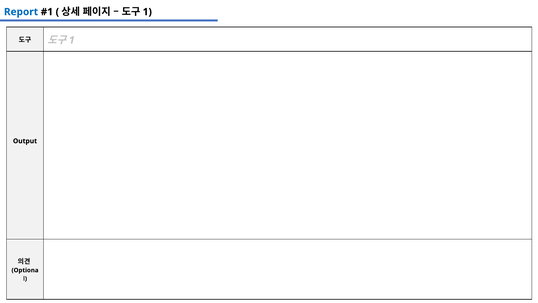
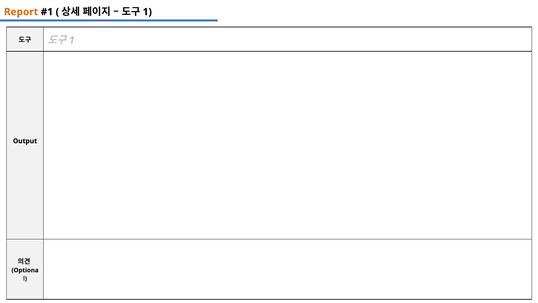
Report colour: blue -> orange (21, 12)
